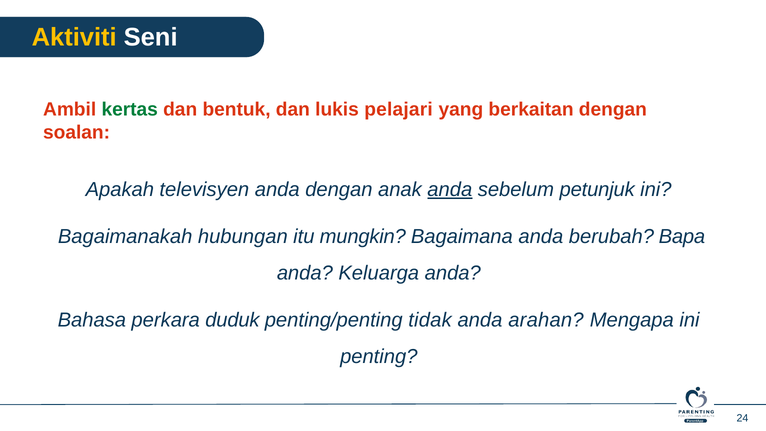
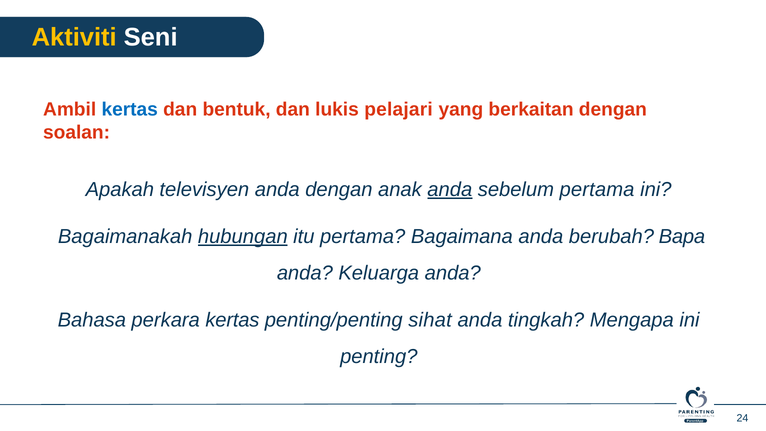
kertas colour: green -> blue (130, 109)
sebelum petunjuk: petunjuk -> pertama (597, 189)
hubungan underline: none -> present (243, 236)
itu mungkin: mungkin -> pertama (363, 236)
perkara duduk: duduk -> kertas (232, 320)
tidak: tidak -> sihat (430, 320)
arahan: arahan -> tingkah (546, 320)
